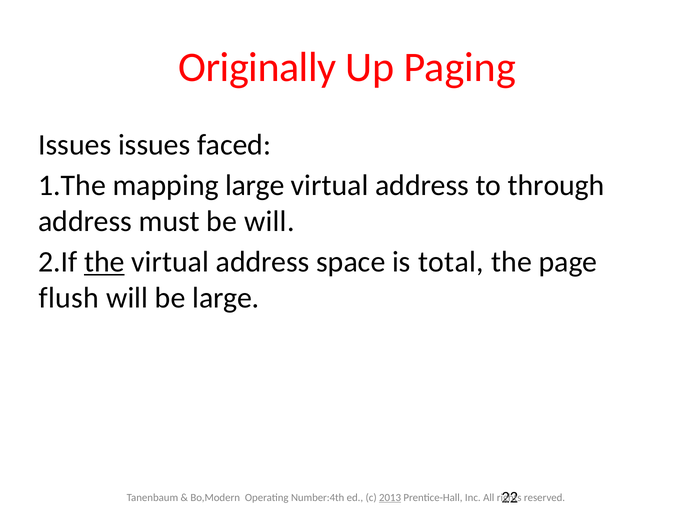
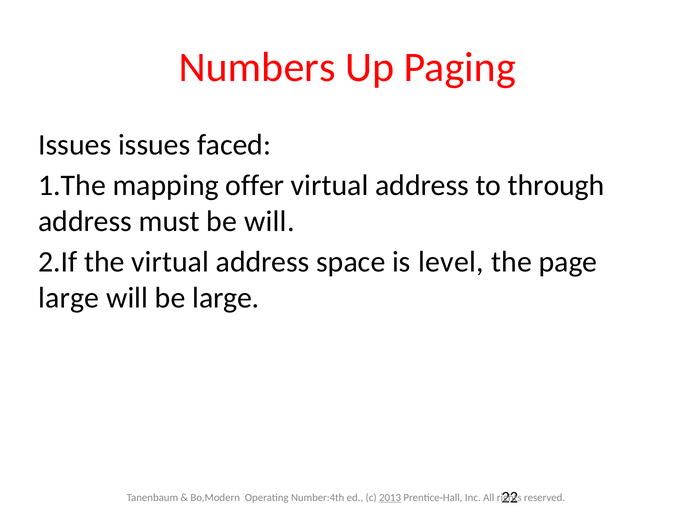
Originally: Originally -> Numbers (257, 67)
mapping large: large -> offer (255, 186)
the underline: present -> none (104, 262)
total: total -> level (451, 262)
flush: flush -> large (69, 298)
